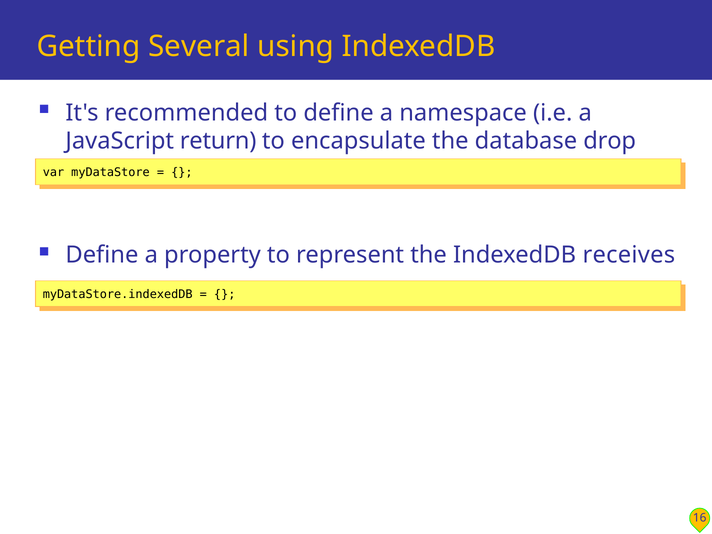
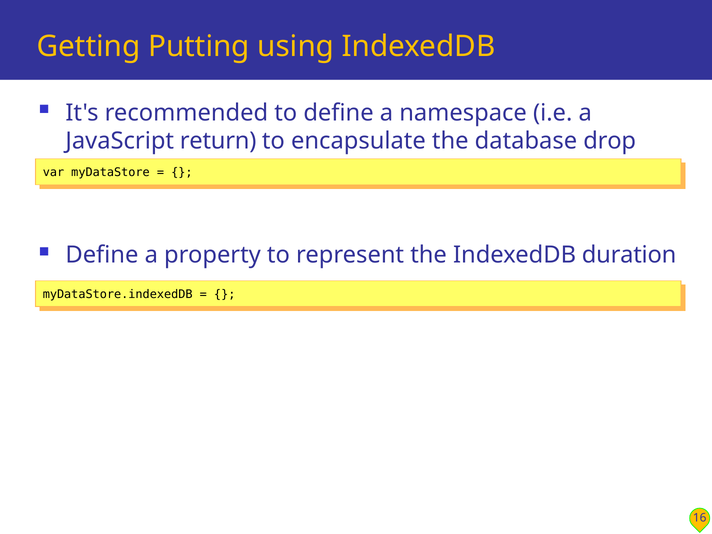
Several: Several -> Putting (199, 46)
receives: receives -> duration (629, 255)
